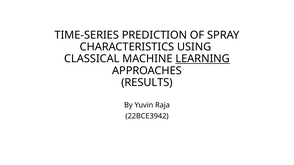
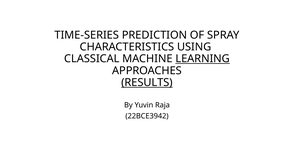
RESULTS underline: none -> present (147, 83)
